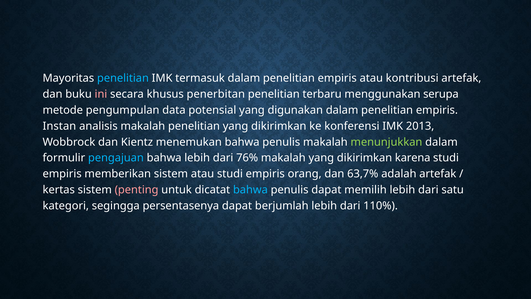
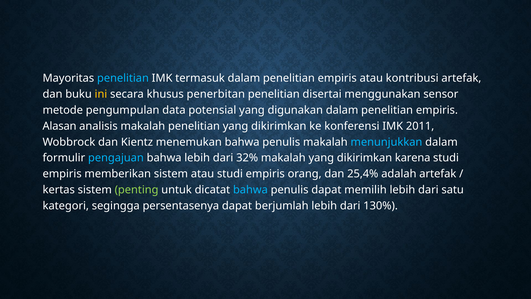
ini colour: pink -> yellow (101, 94)
terbaru: terbaru -> disertai (322, 94)
serupa: serupa -> sensor (441, 94)
Instan: Instan -> Alasan (60, 126)
2013: 2013 -> 2011 (420, 126)
menunjukkan colour: light green -> light blue (386, 142)
76%: 76% -> 32% (247, 158)
63,7%: 63,7% -> 25,4% (363, 174)
penting colour: pink -> light green (137, 190)
110%: 110% -> 130% (381, 206)
